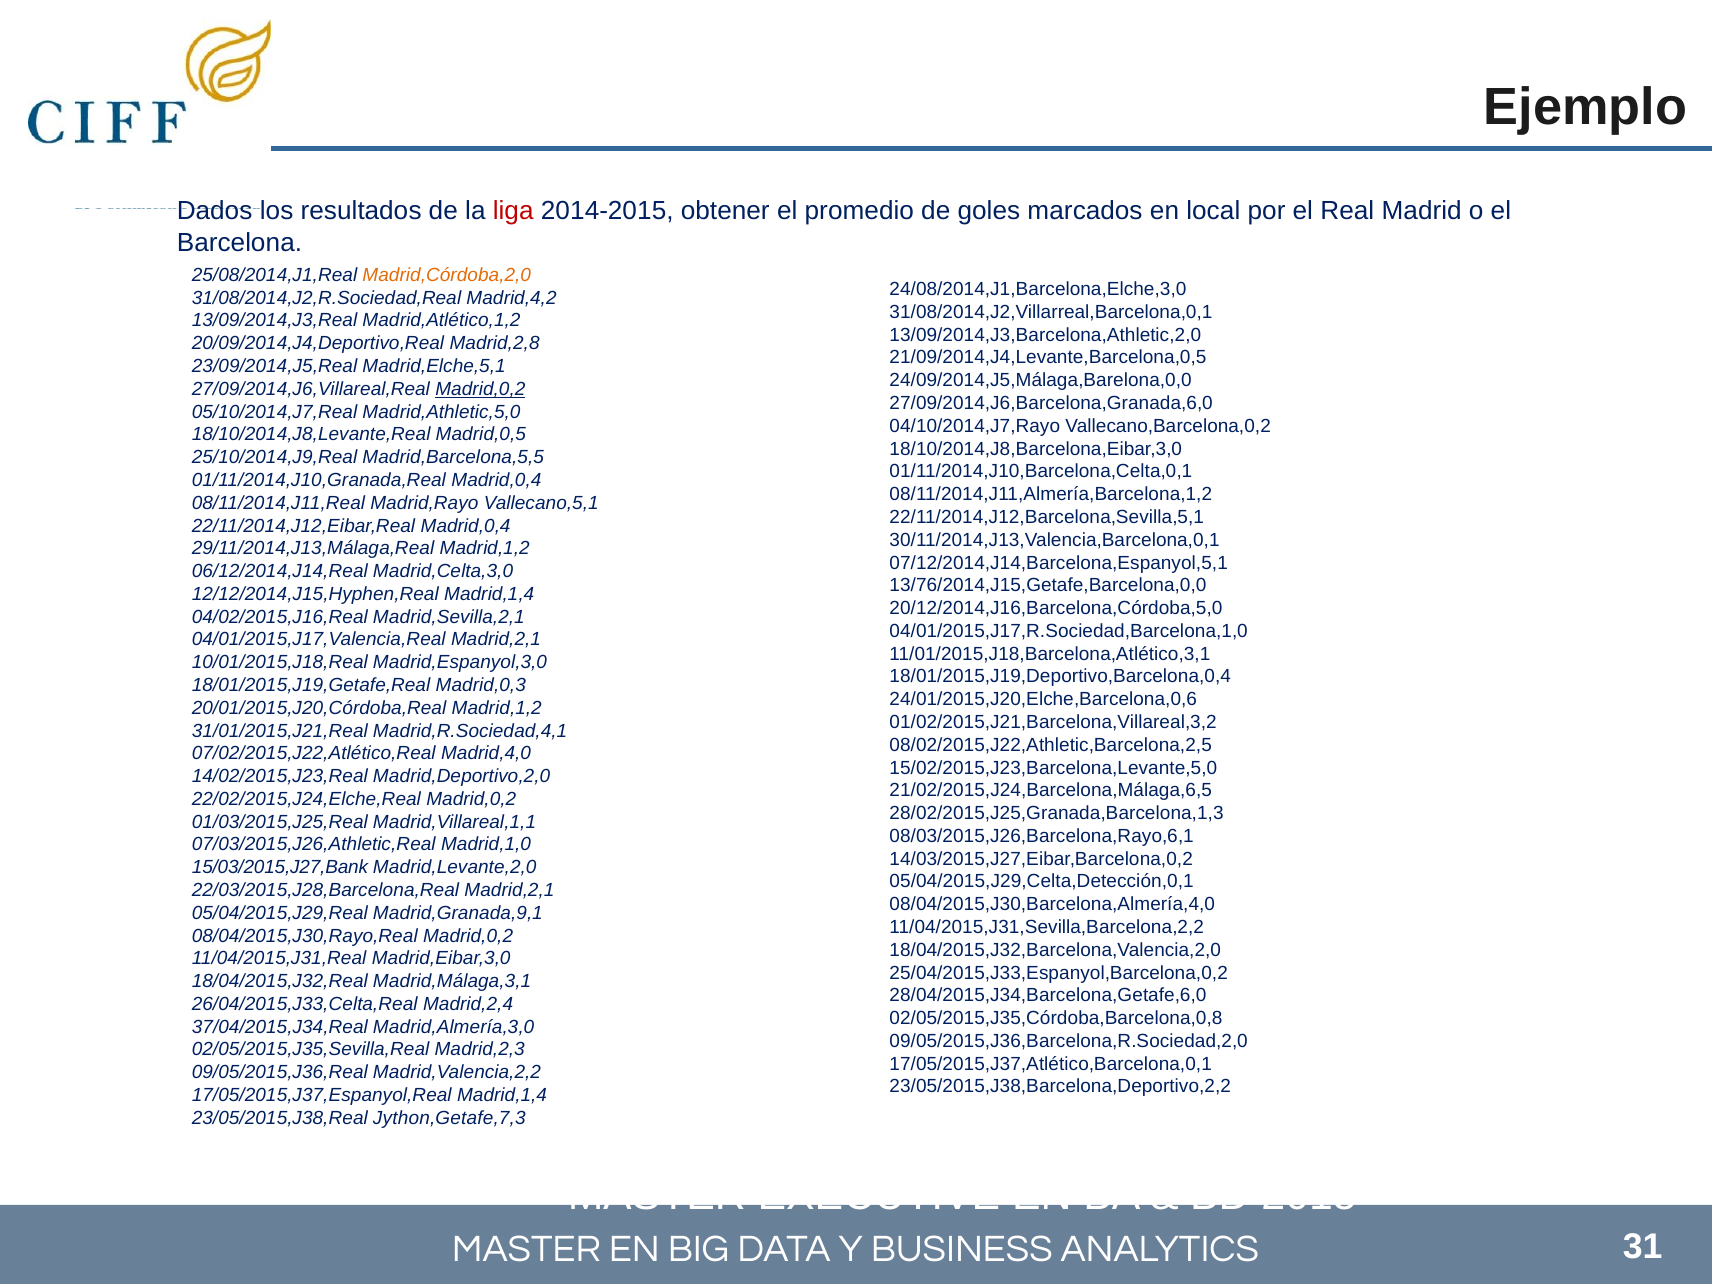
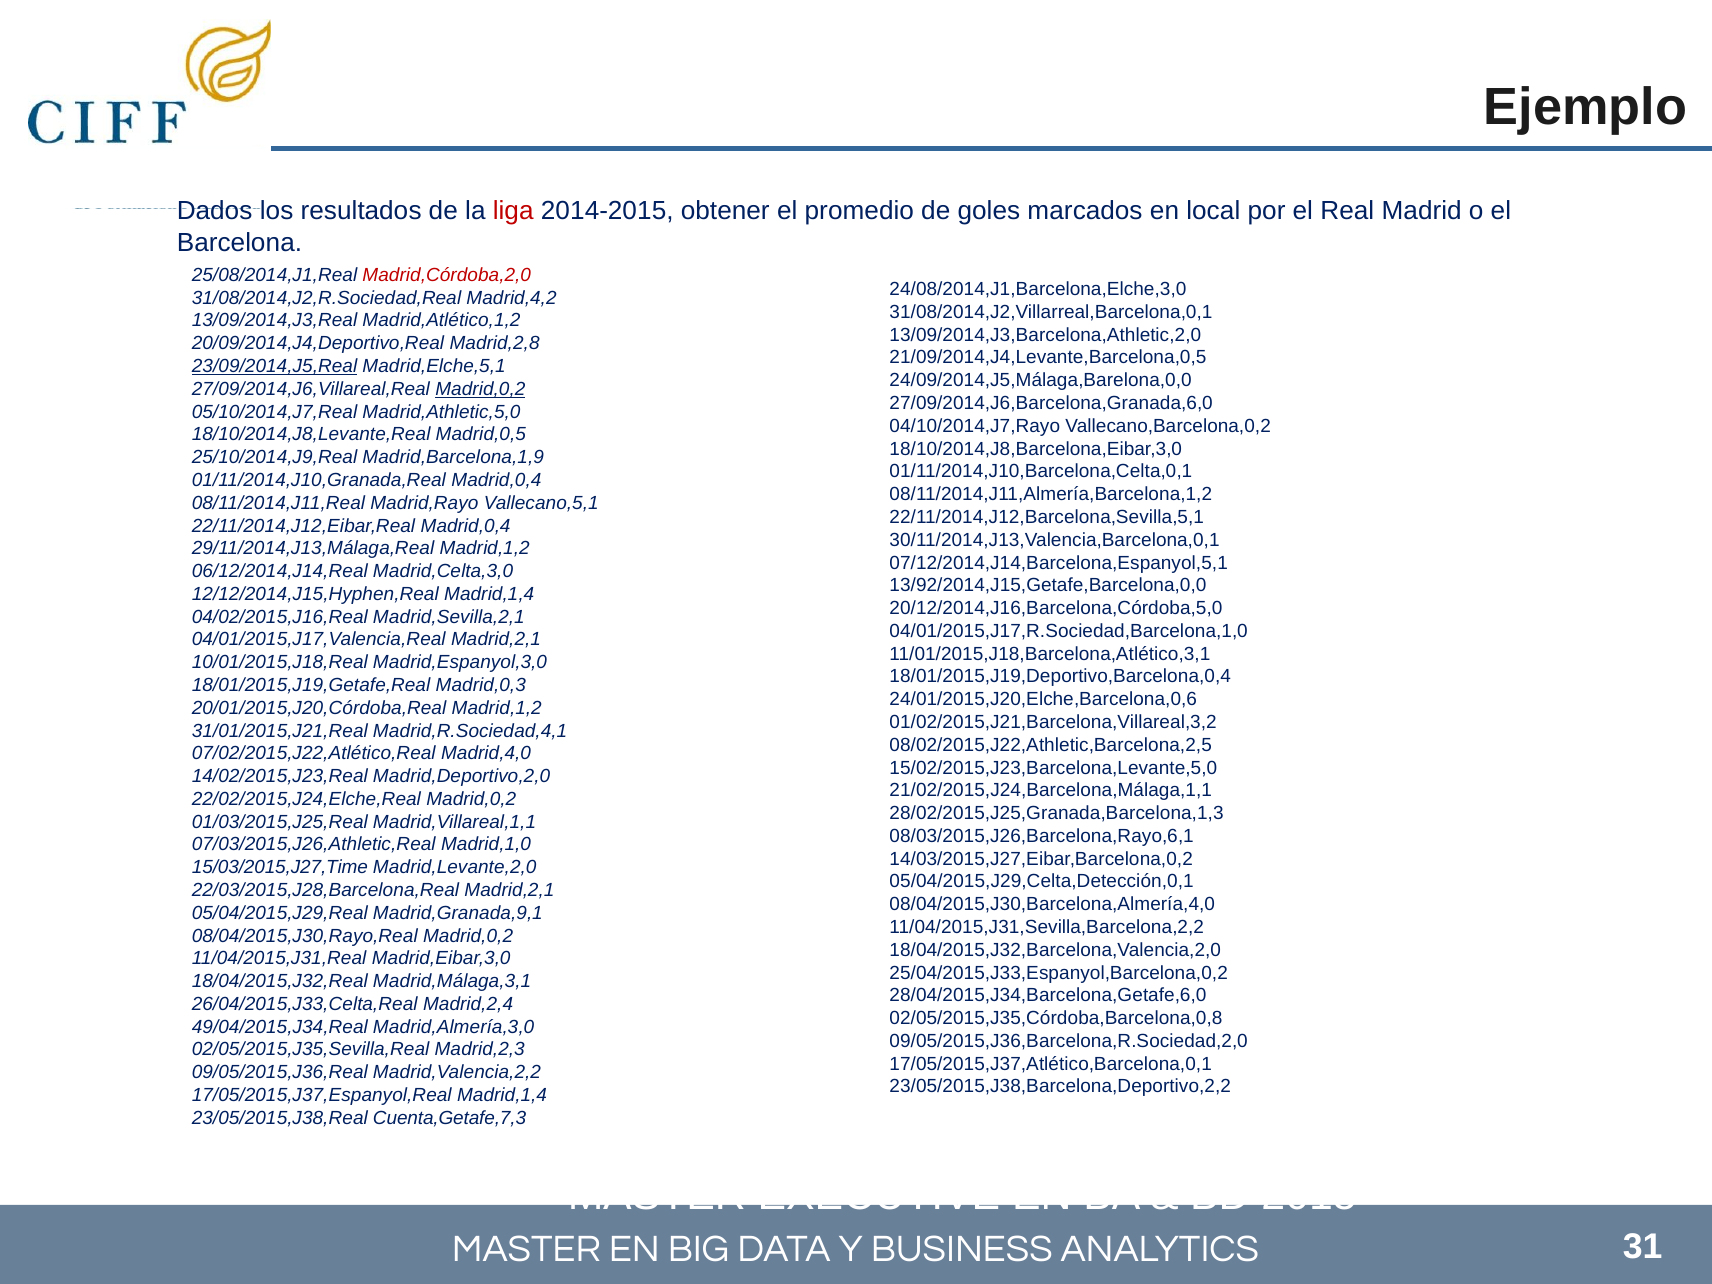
Madrid,Córdoba,2,0 colour: orange -> red (447, 275)
23/09/2014,J5,Real underline: none -> present (275, 366)
Madrid,Barcelona,5,5: Madrid,Barcelona,5,5 -> Madrid,Barcelona,1,9 (453, 457)
13/76/2014,J15,Getafe,Barcelona,0,0: 13/76/2014,J15,Getafe,Barcelona,0,0 -> 13/92/2014,J15,Getafe,Barcelona,0,0 (1048, 586)
21/02/2015,J24,Barcelona,Málaga,6,5: 21/02/2015,J24,Barcelona,Málaga,6,5 -> 21/02/2015,J24,Barcelona,Málaga,1,1 (1051, 791)
15/03/2015,J27,Bank: 15/03/2015,J27,Bank -> 15/03/2015,J27,Time (280, 867)
37/04/2015,J34,Real: 37/04/2015,J34,Real -> 49/04/2015,J34,Real (280, 1027)
Jython,Getafe,7,3: Jython,Getafe,7,3 -> Cuenta,Getafe,7,3 (450, 1118)
